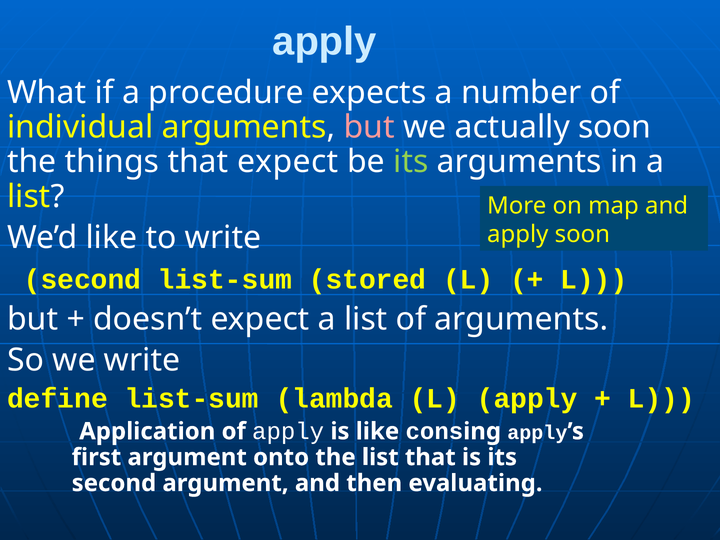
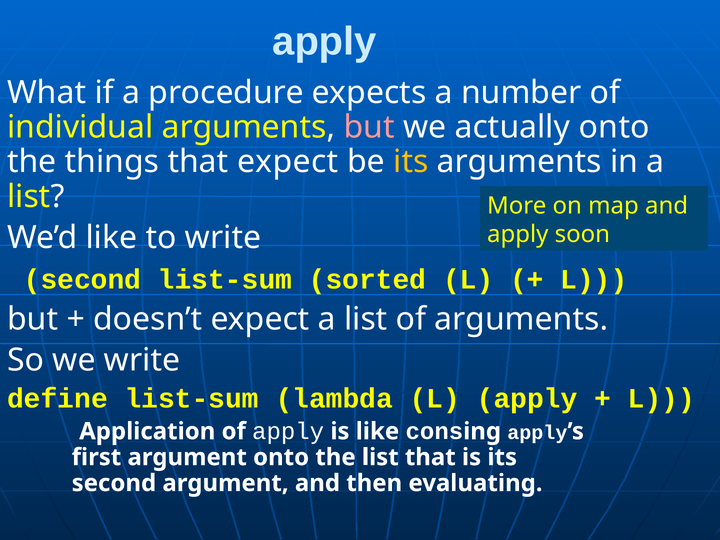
actually soon: soon -> onto (614, 127)
its colour: light green -> yellow (411, 162)
stored: stored -> sorted (368, 280)
